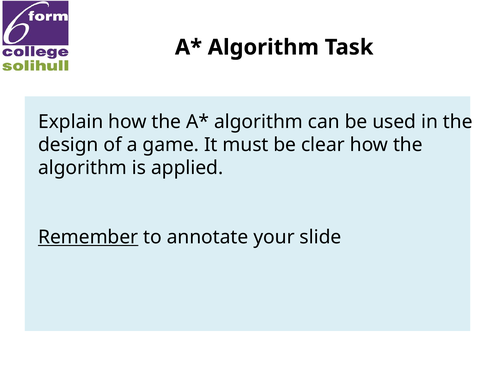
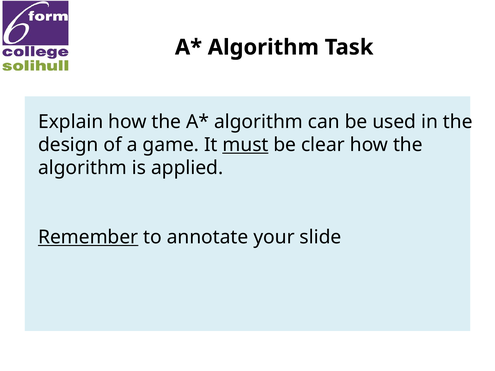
must underline: none -> present (245, 145)
